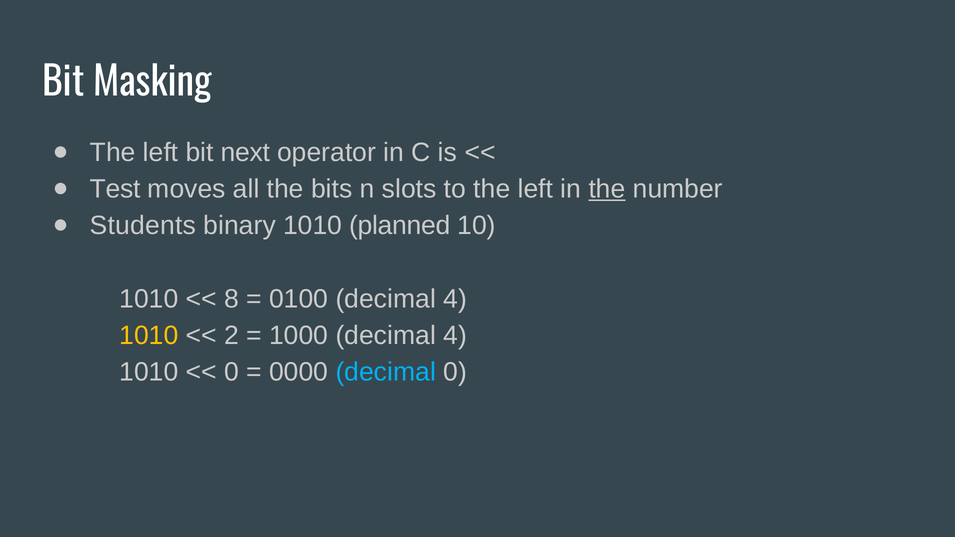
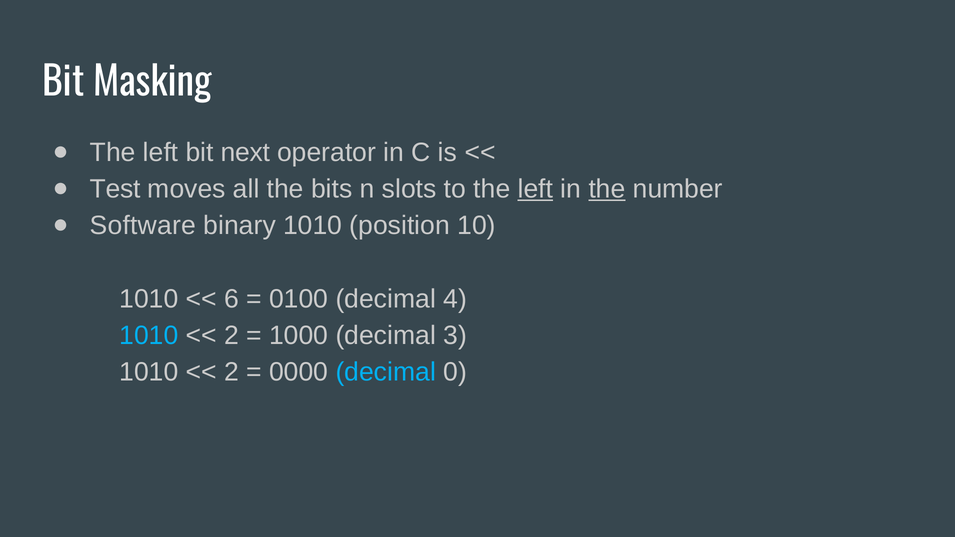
left underline: none -> present (535, 189)
Students: Students -> Software (143, 226)
planned: planned -> position (400, 226)
8: 8 -> 6 (231, 299)
1010 colour: yellow -> light blue (149, 336)
1000 decimal 4: 4 -> 3 (455, 336)
0: 0 -> 2 (231, 372)
